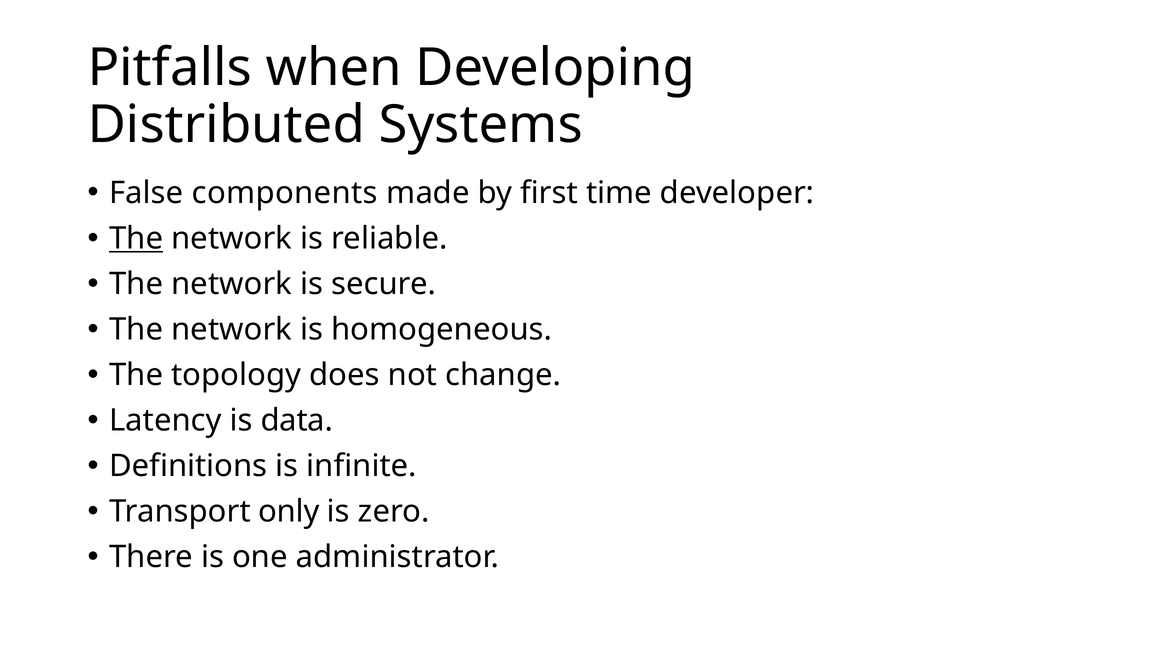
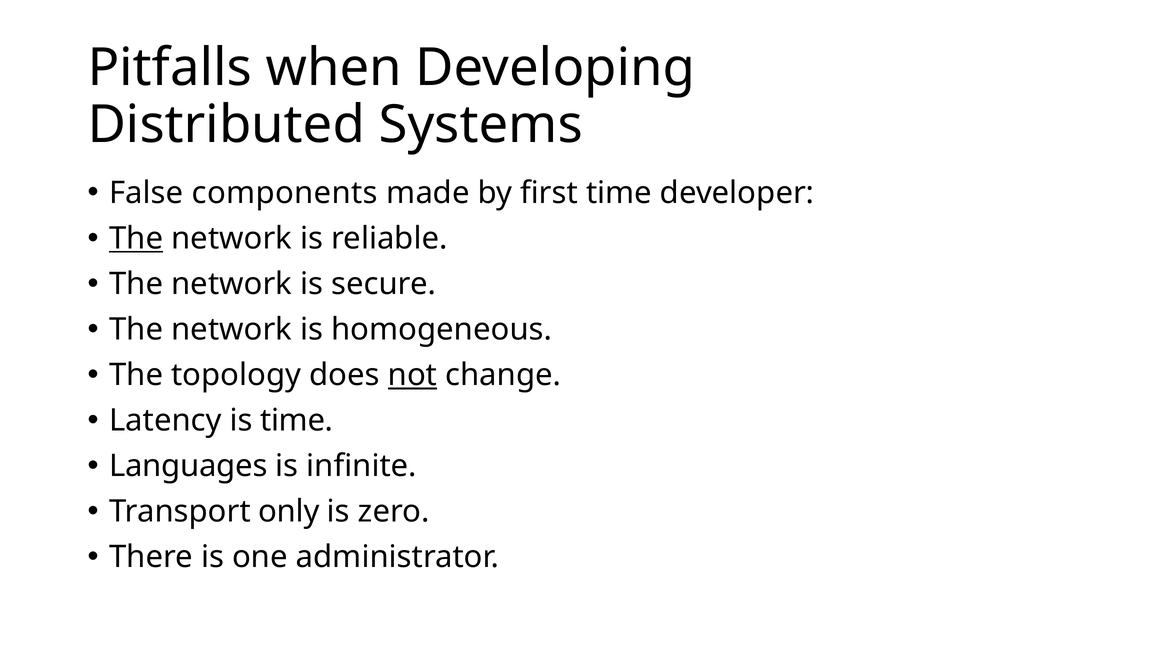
not underline: none -> present (412, 375)
is data: data -> time (297, 421)
Definitions: Definitions -> Languages (188, 466)
